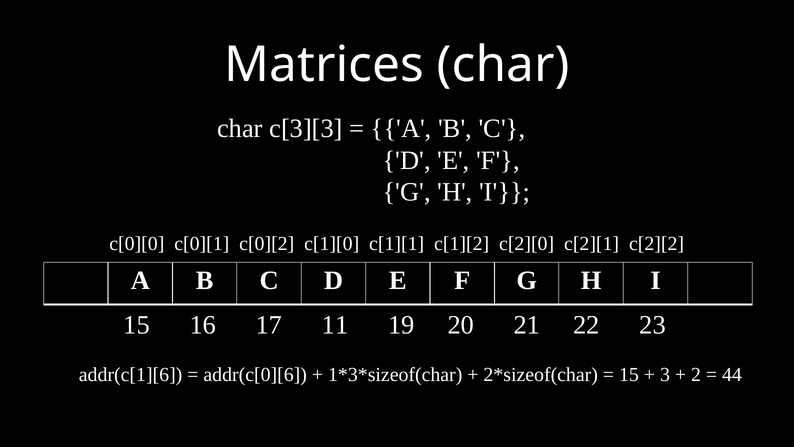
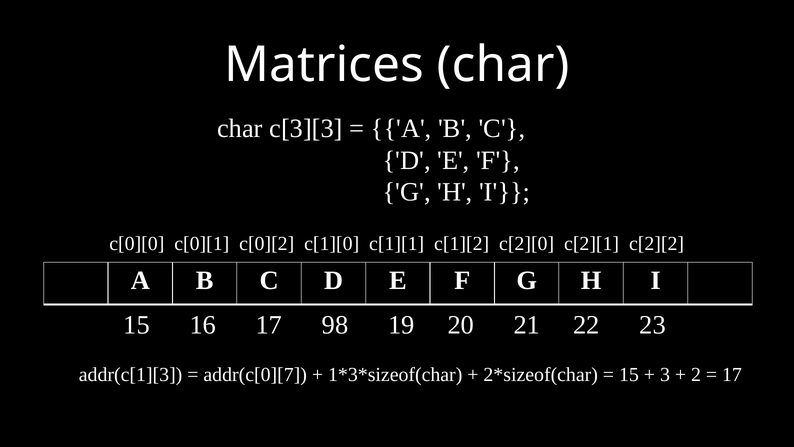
11: 11 -> 98 (335, 325)
addr(c[1][6: addr(c[1][6 -> addr(c[1][3 (131, 375)
addr(c[0][6: addr(c[0][6 -> addr(c[0][7 (255, 375)
44: 44 -> 17 (732, 375)
